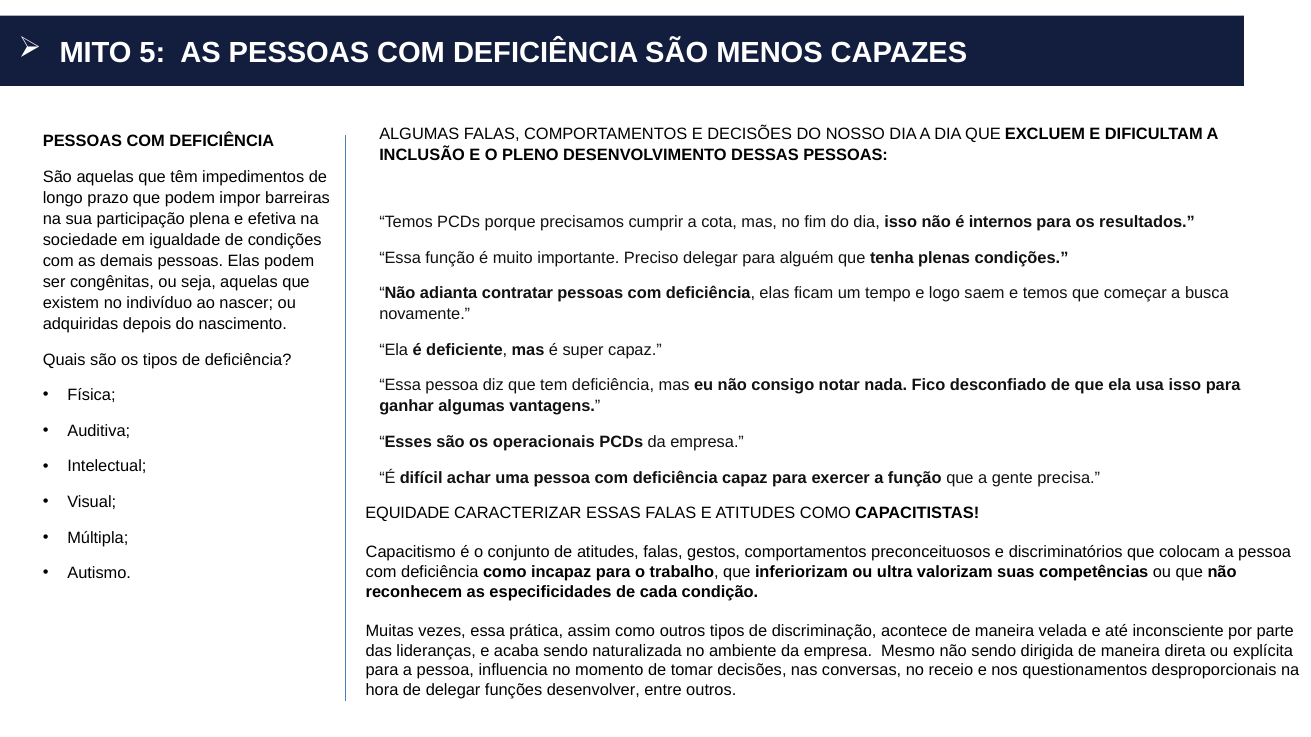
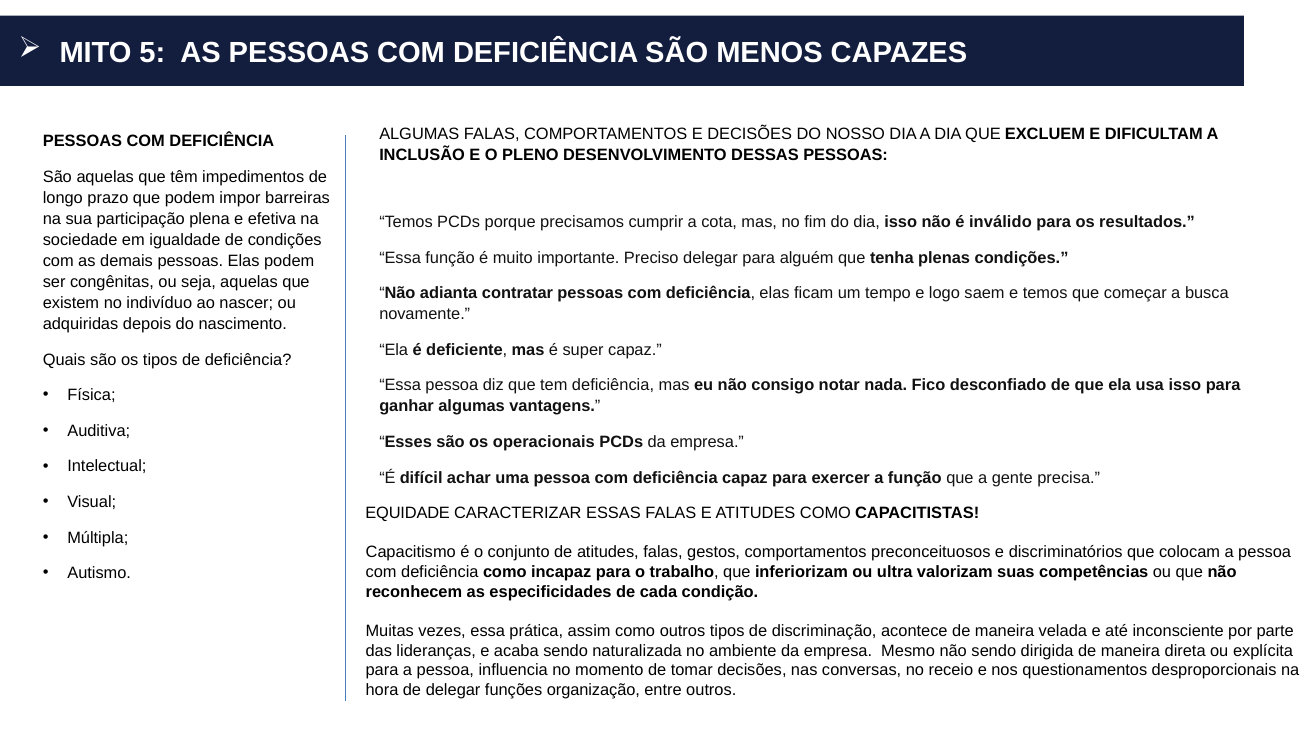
internos: internos -> inválido (1000, 222)
desenvolver: desenvolver -> organização (593, 691)
